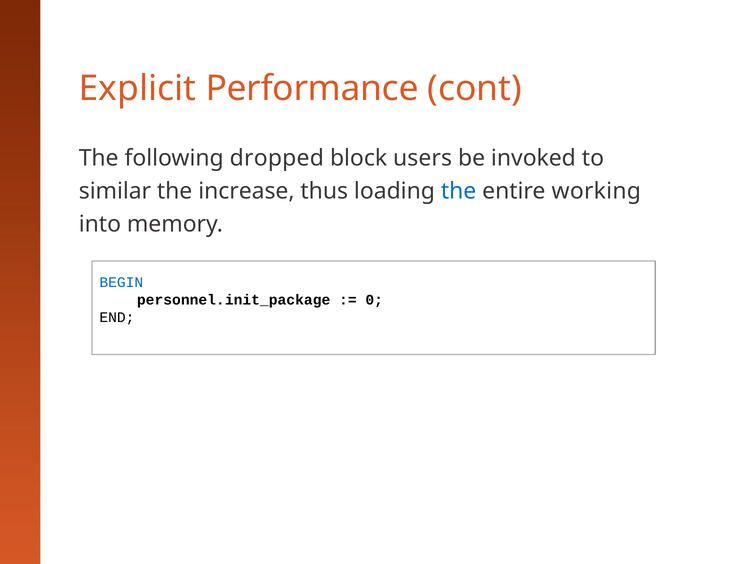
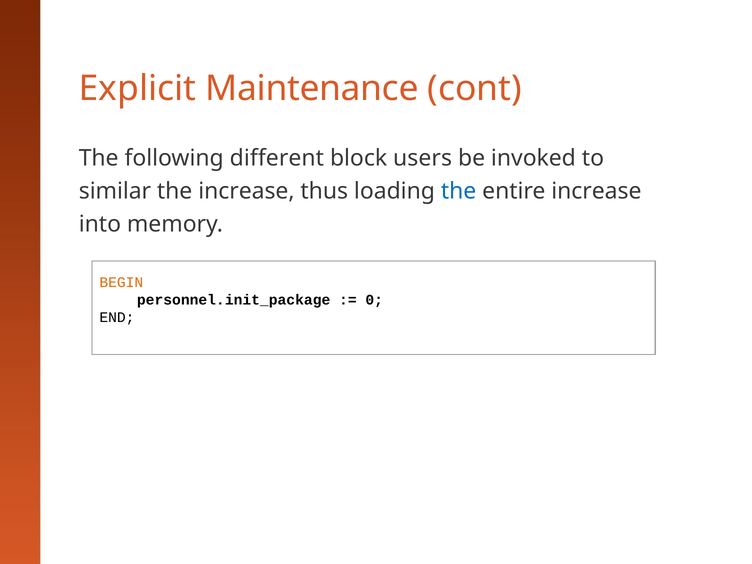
Performance: Performance -> Maintenance (312, 88)
dropped: dropped -> different (277, 158)
entire working: working -> increase (596, 191)
BEGIN colour: blue -> orange (121, 282)
